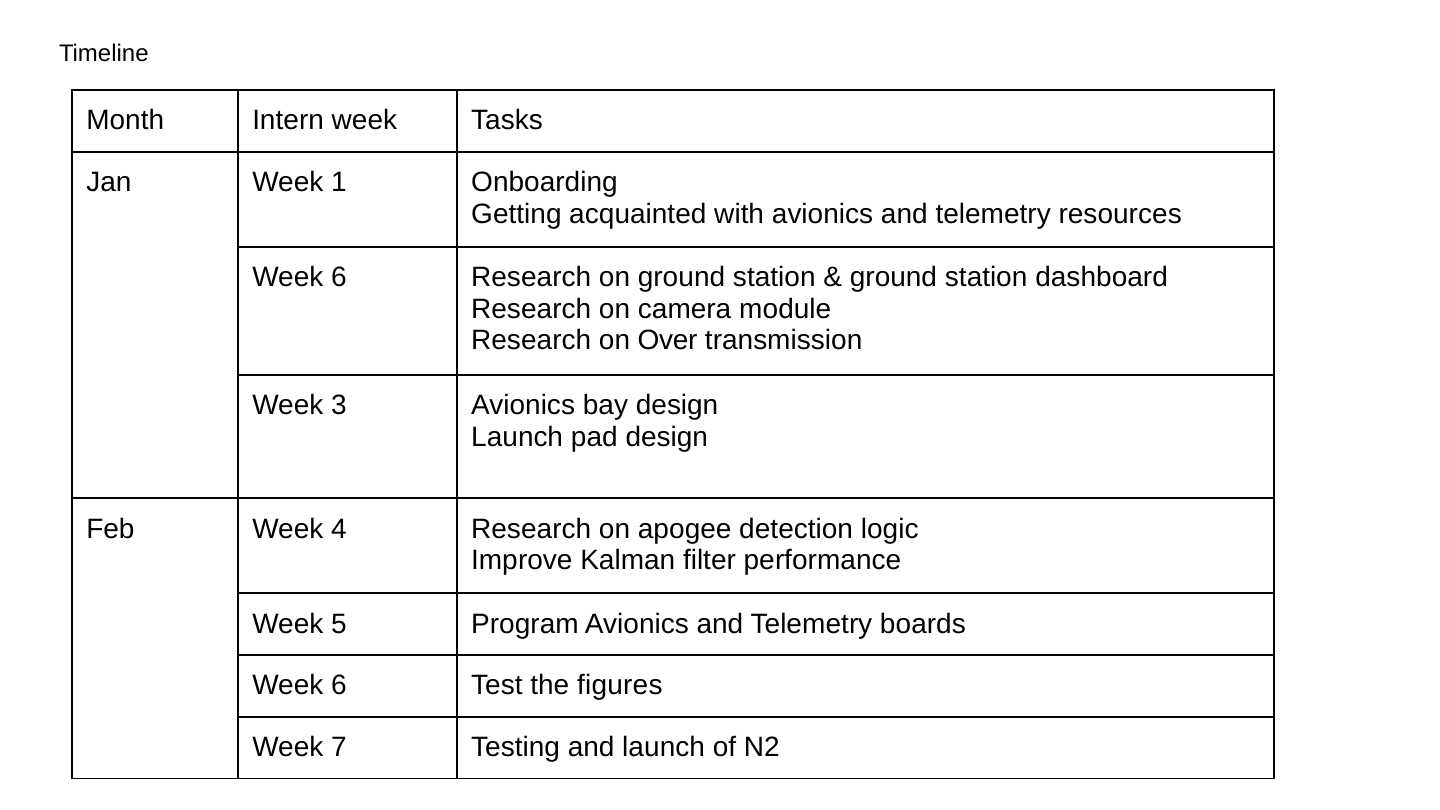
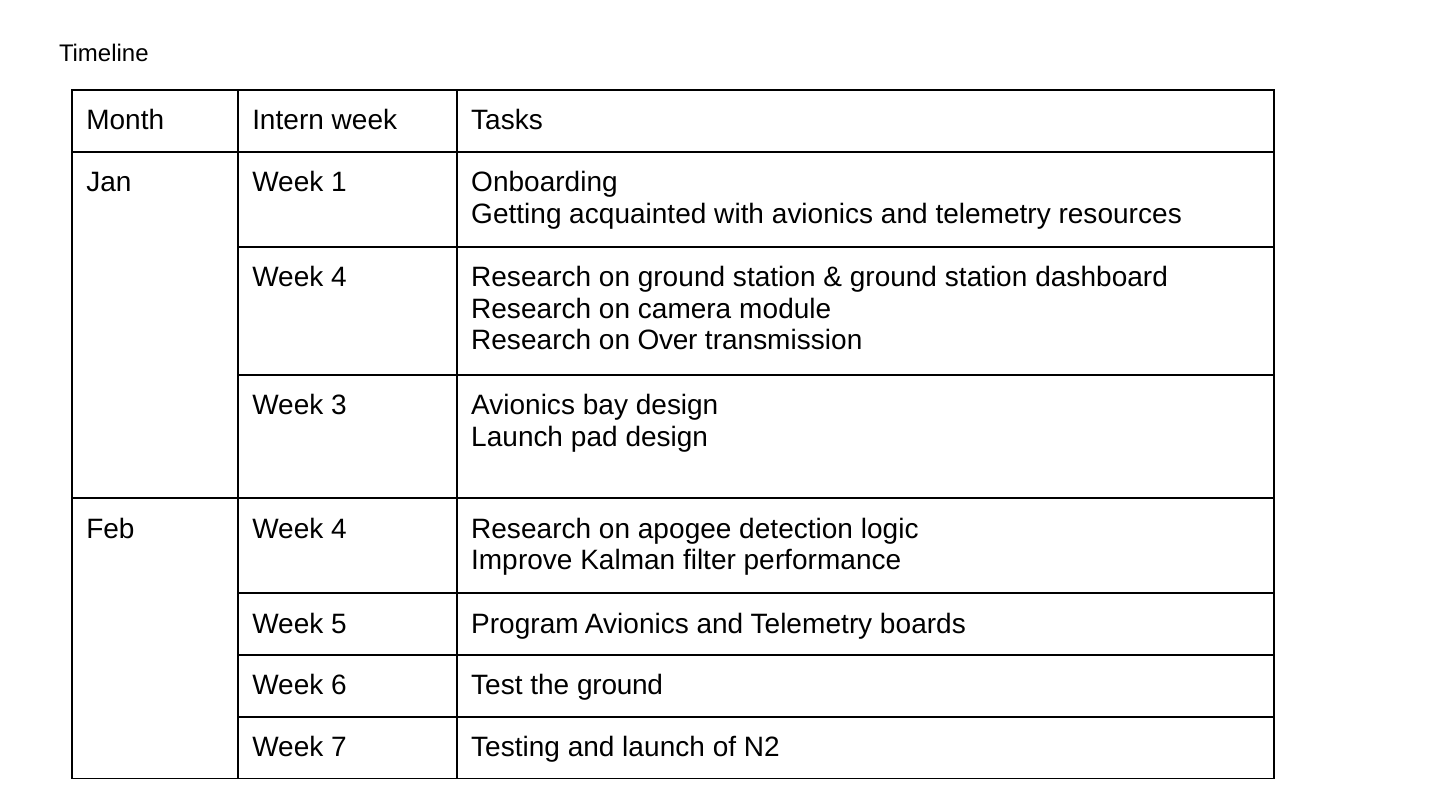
6: 6 -> 4 (339, 277)
the figures: figures -> ground (620, 686)
